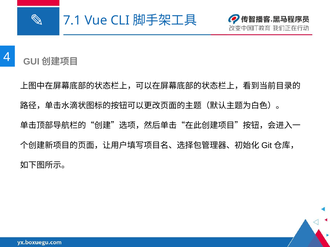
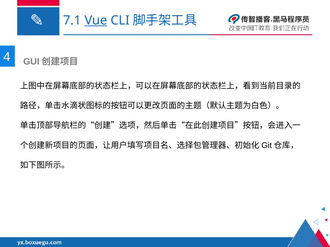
Vue underline: none -> present (96, 20)
